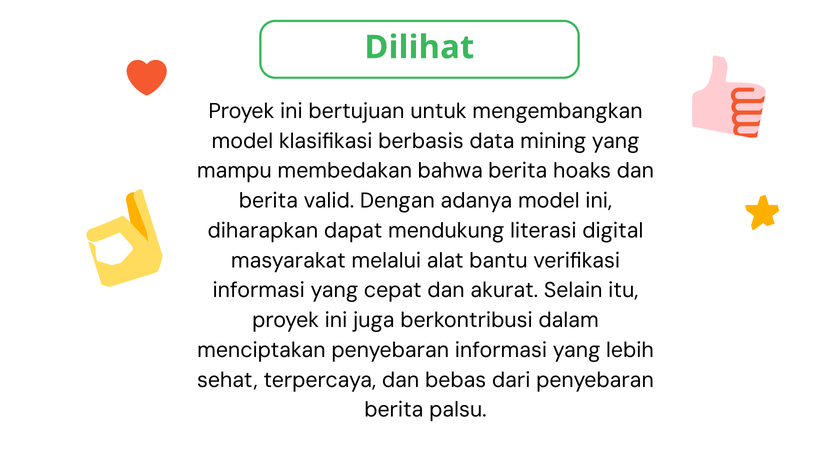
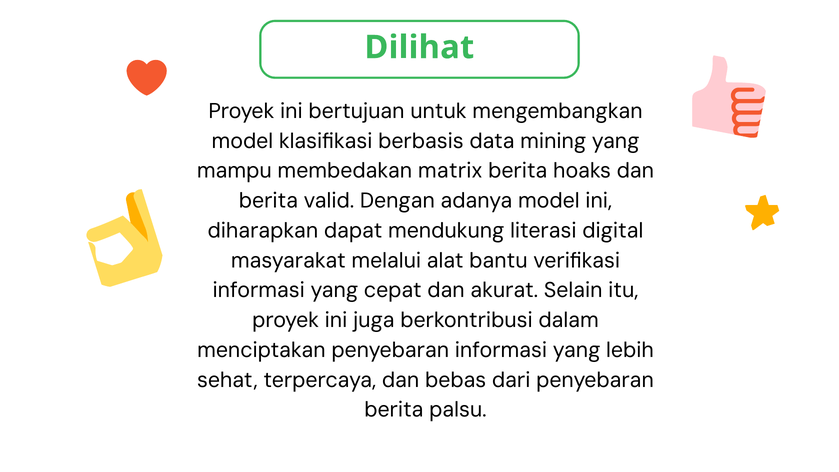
bahwa: bahwa -> matrix (450, 171)
